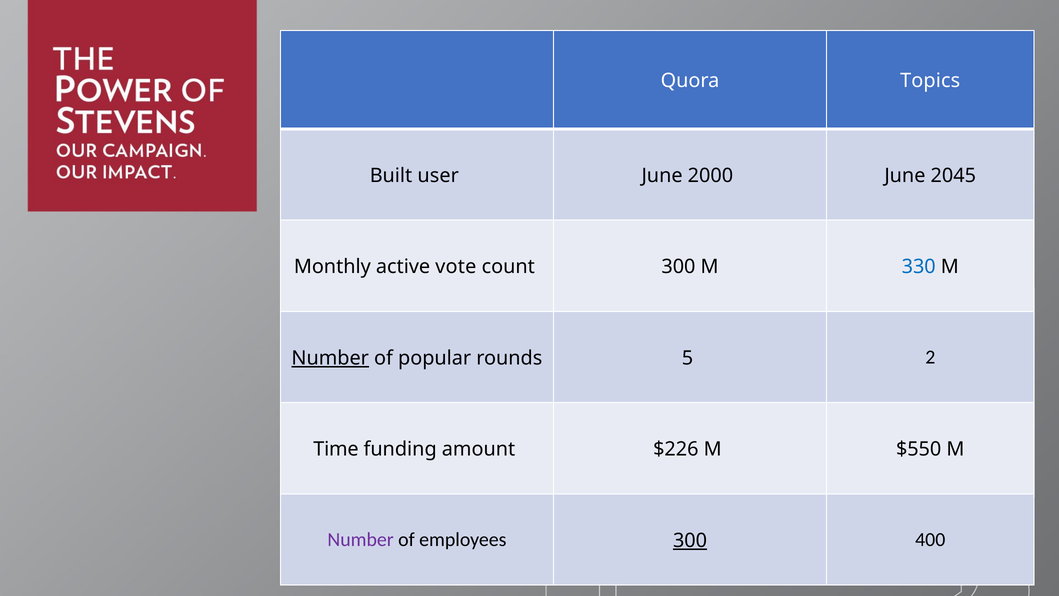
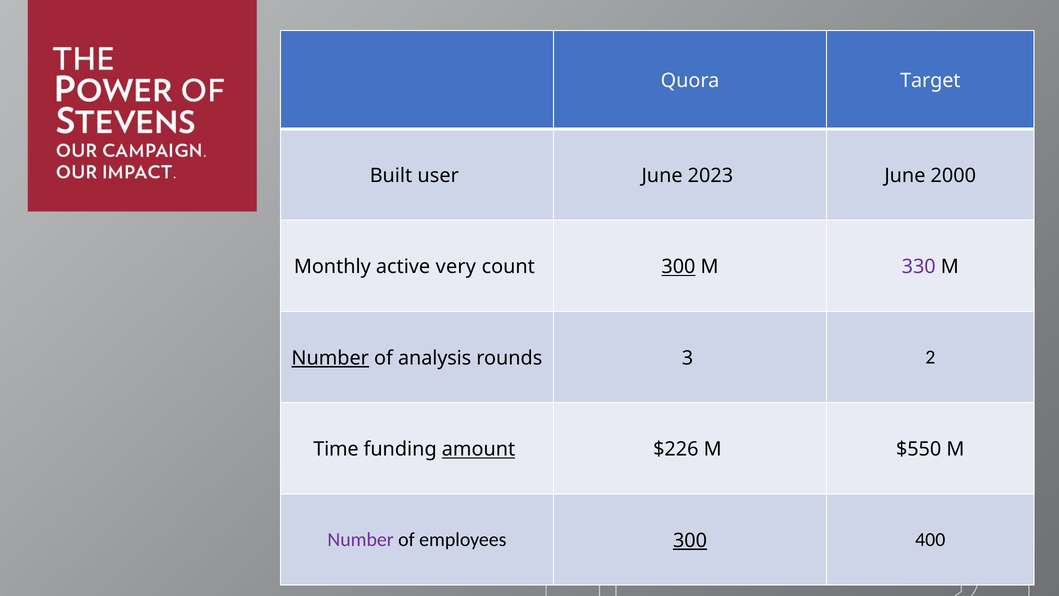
Topics: Topics -> Target (930, 81)
2000: 2000 -> 2023 (710, 175)
2045: 2045 -> 2000 (953, 175)
vote: vote -> very (456, 267)
300 underline: none -> present (678, 267)
330 colour: blue -> purple (919, 267)
popular: popular -> analysis (435, 358)
5: 5 -> 3 (688, 358)
amount underline: none -> present (479, 449)
